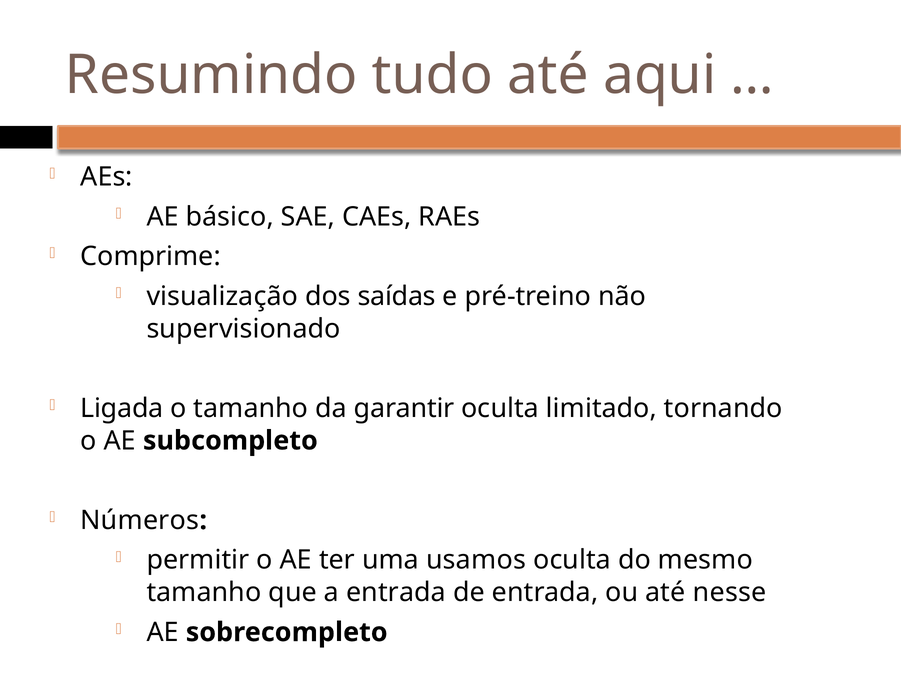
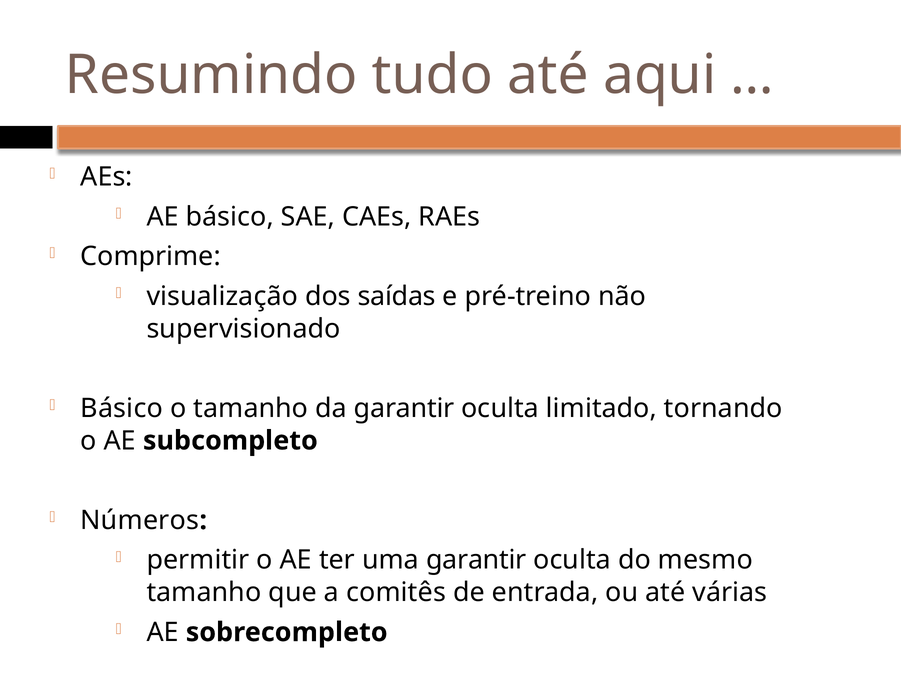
Ligada: Ligada -> Básico (122, 409)
uma usamos: usamos -> garantir (476, 561)
a entrada: entrada -> comitês (396, 593)
nesse: nesse -> várias (730, 593)
